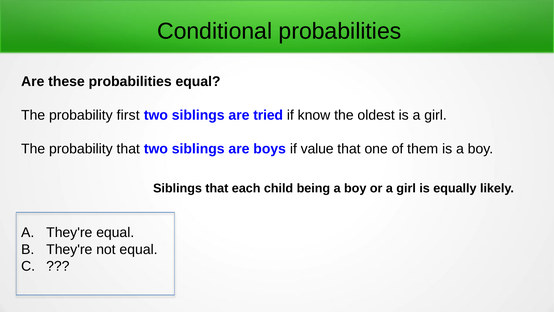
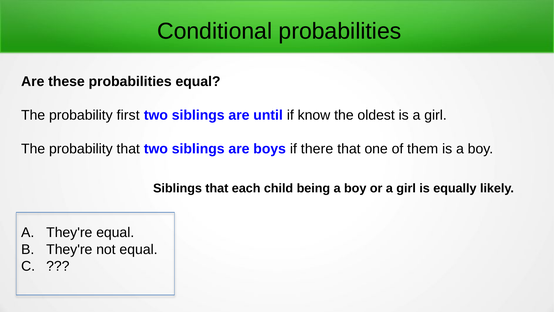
tried: tried -> until (268, 115)
value: value -> there (317, 149)
